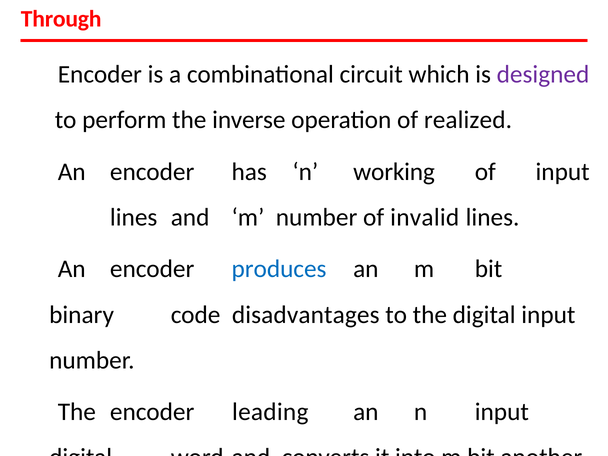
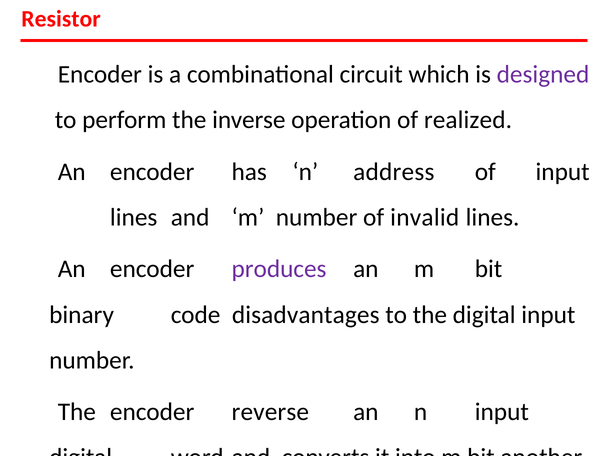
Through: Through -> Resistor (61, 19)
working: working -> address (394, 172)
produces colour: blue -> purple (279, 269)
leading: leading -> reverse (270, 412)
